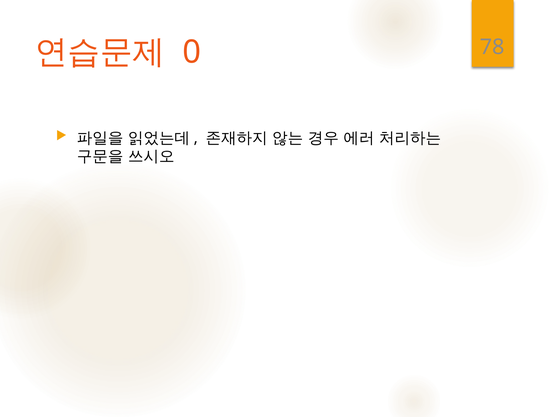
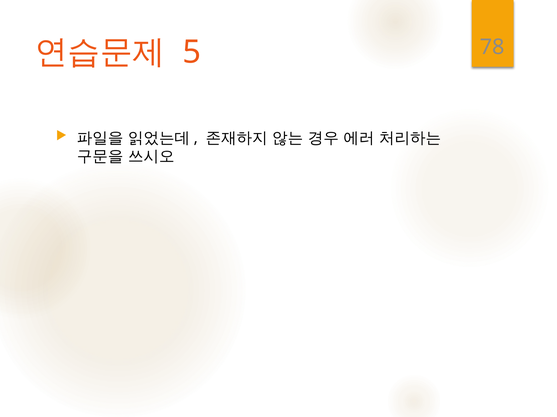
0: 0 -> 5 (192, 52)
